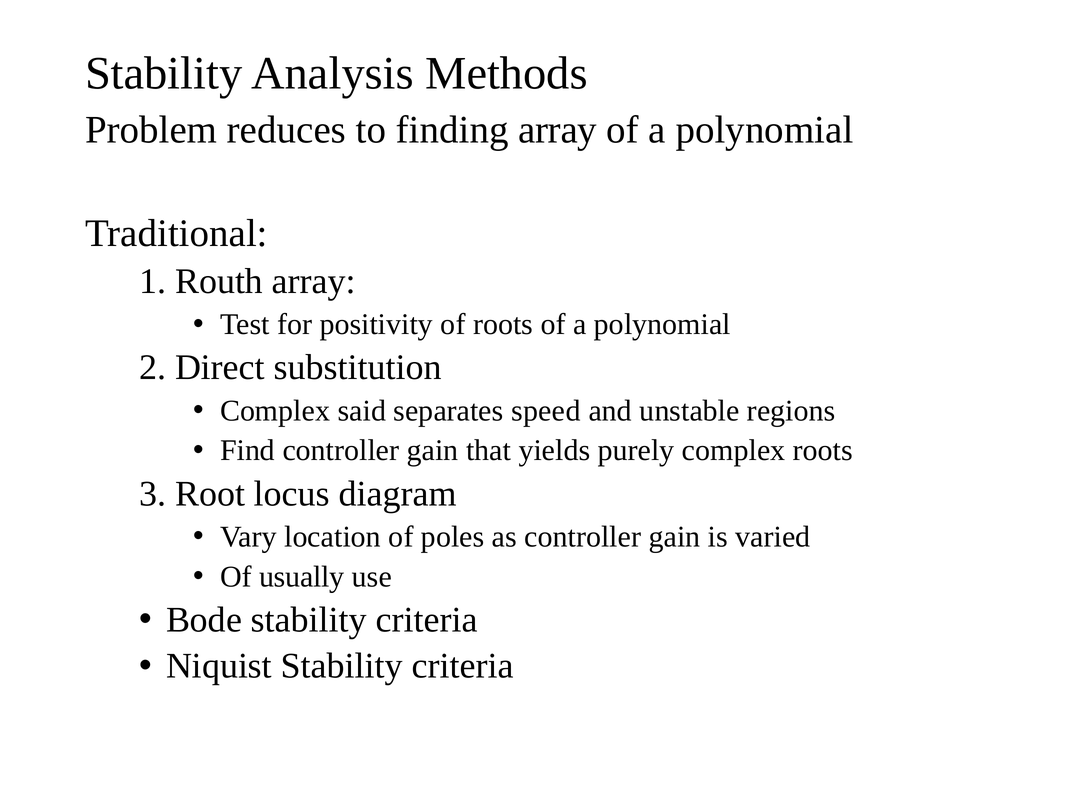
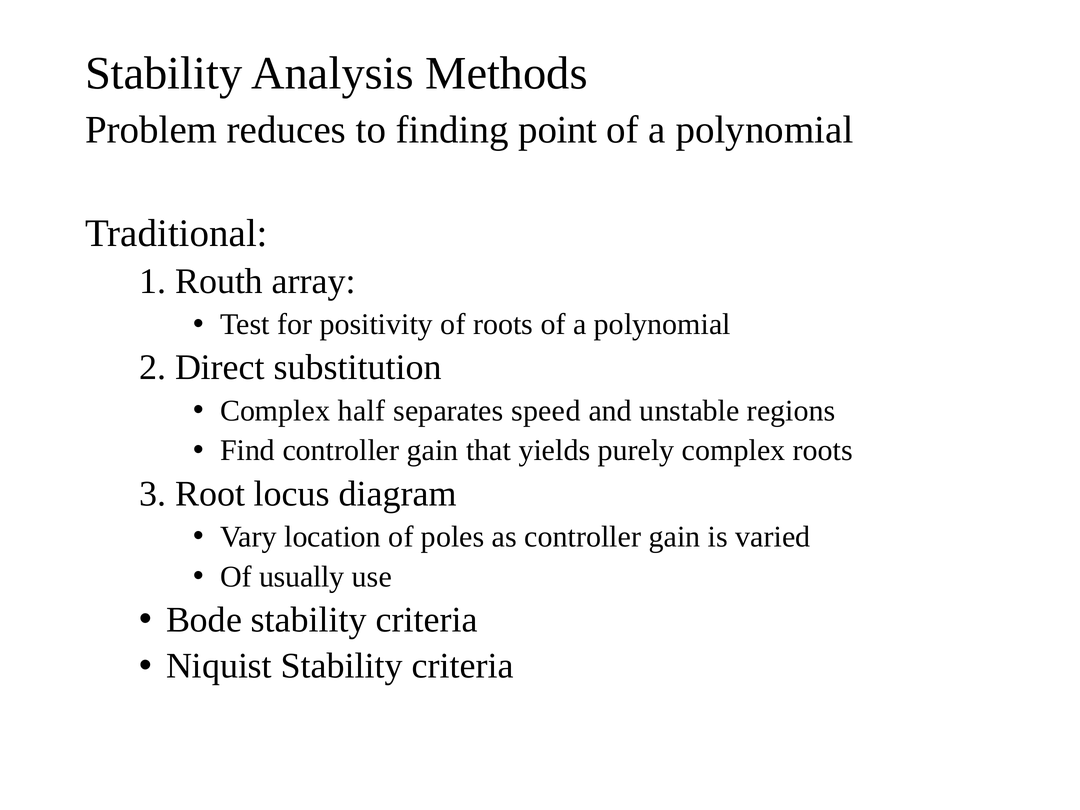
finding array: array -> point (558, 130)
said: said -> half (362, 411)
